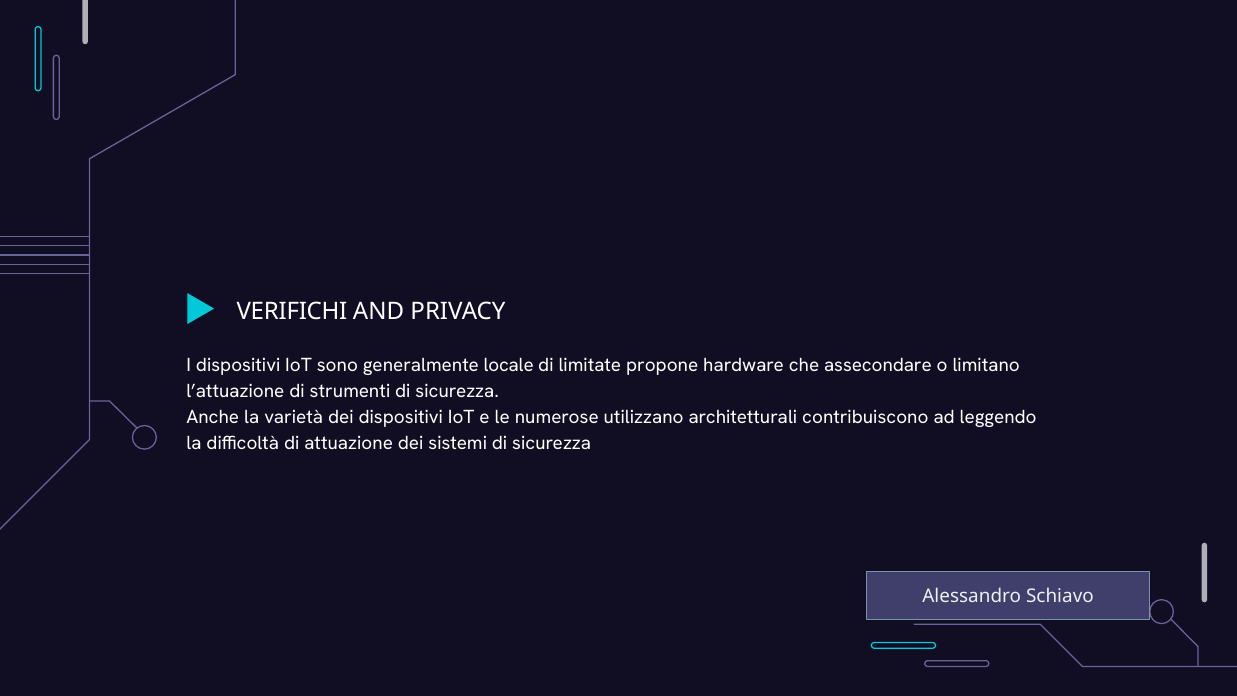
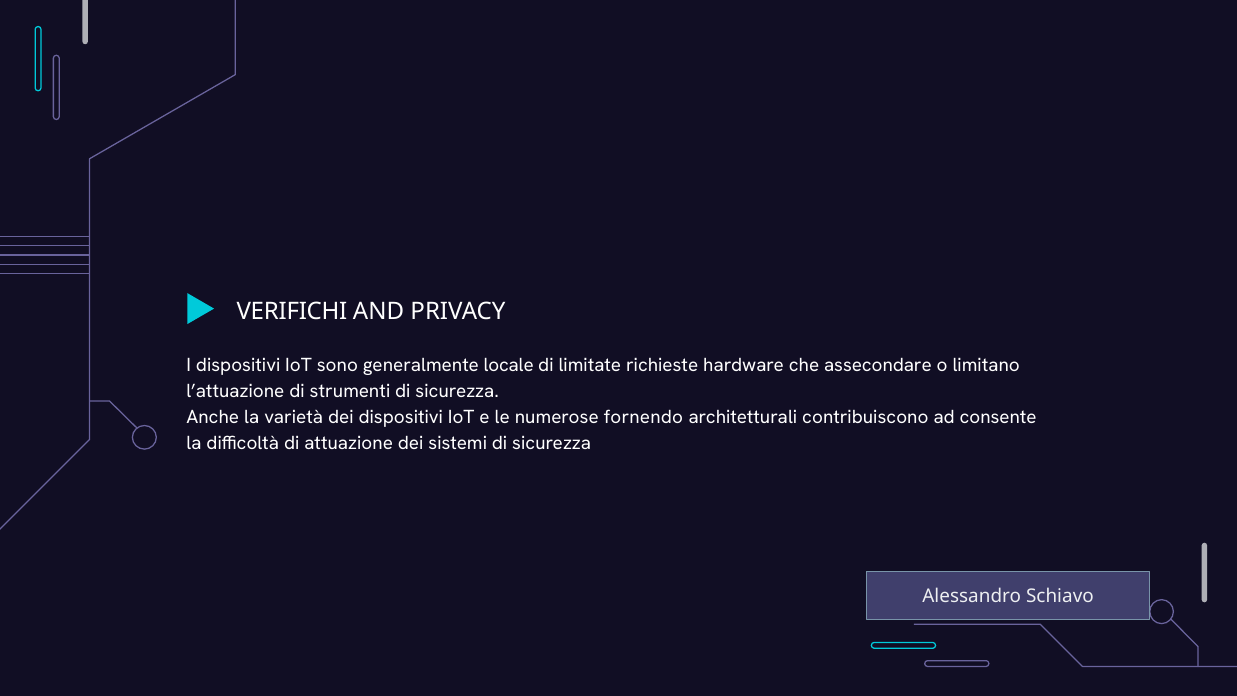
propone: propone -> richieste (662, 365)
utilizzano: utilizzano -> fornendo (643, 417)
leggendo: leggendo -> consente (998, 417)
